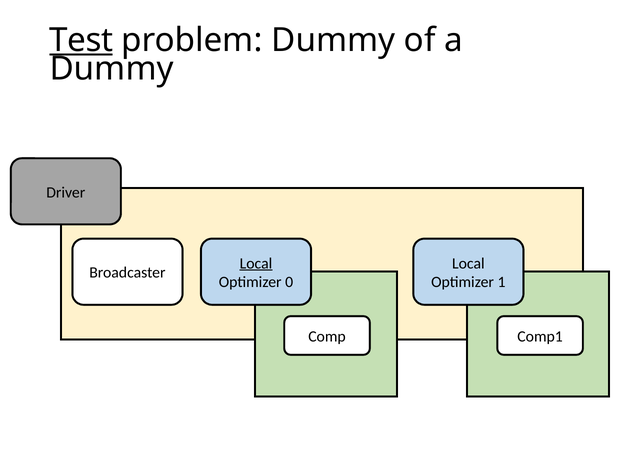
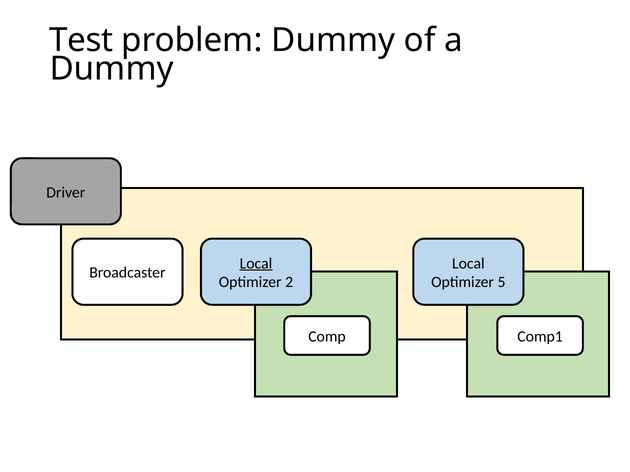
Test underline: present -> none (81, 40)
0: 0 -> 2 (289, 283)
1: 1 -> 5 (501, 283)
